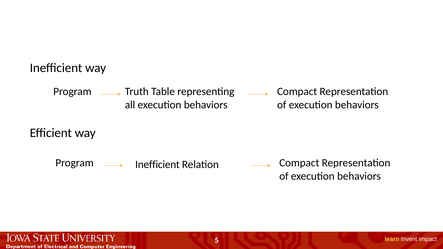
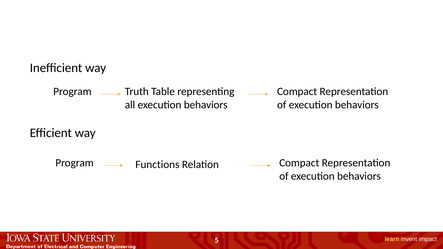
Program Inefficient: Inefficient -> Functions (157, 165)
